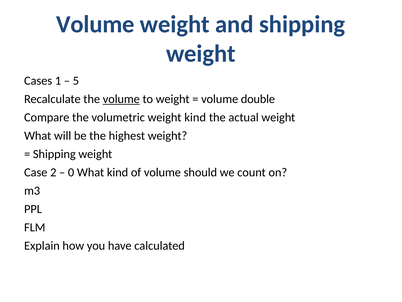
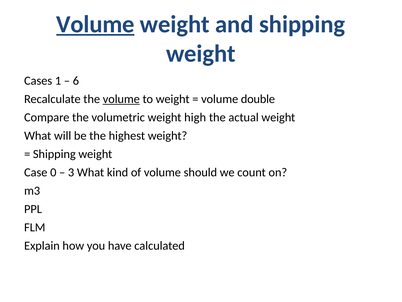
Volume underline: none -> present (95, 24)
5: 5 -> 6 (76, 81)
weight kind: kind -> high (195, 117)
2: 2 -> 0 (53, 172)
0: 0 -> 3 (71, 172)
